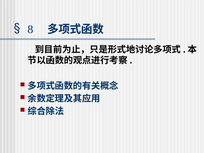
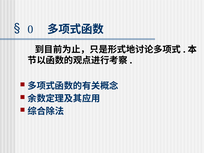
8: 8 -> 0 (30, 29)
